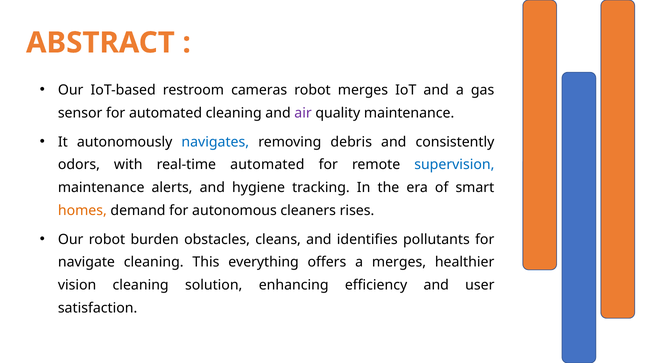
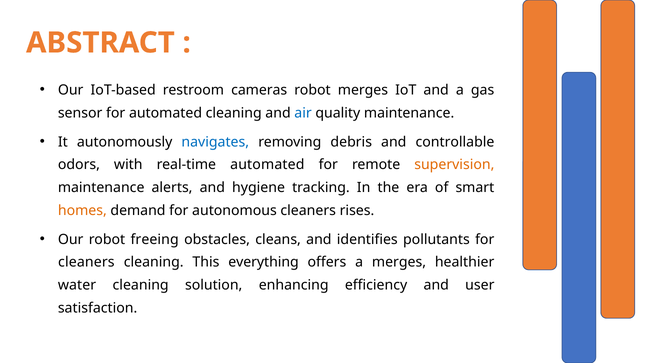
air colour: purple -> blue (303, 113)
consistently: consistently -> controllable (455, 142)
supervision colour: blue -> orange (454, 165)
burden: burden -> freeing (155, 239)
navigate: navigate -> cleaners (86, 262)
vision: vision -> water (77, 285)
